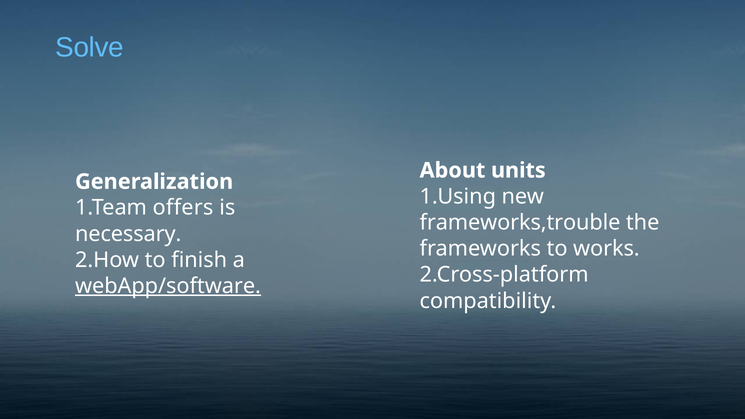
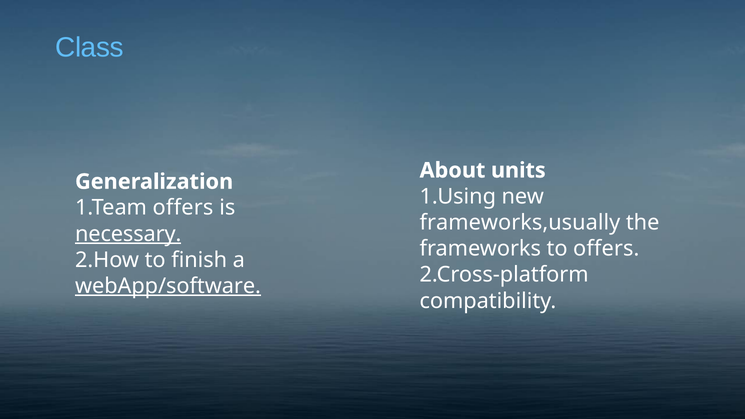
Solve: Solve -> Class (90, 47)
frameworks,trouble: frameworks,trouble -> frameworks,usually (520, 223)
necessary underline: none -> present (128, 234)
to works: works -> offers (606, 249)
